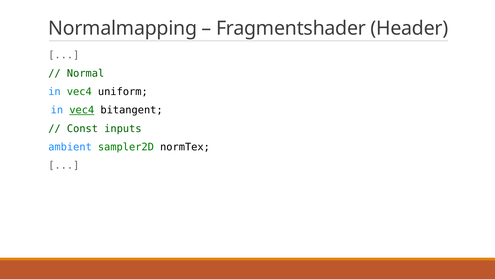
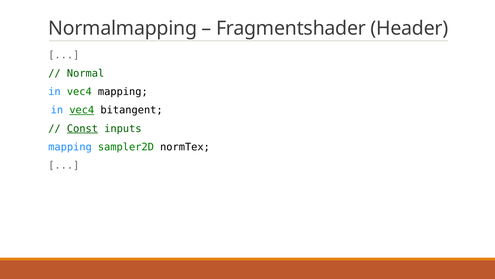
vec4 uniform: uniform -> mapping (123, 92)
Const underline: none -> present (82, 128)
ambient: ambient -> mapping (70, 147)
